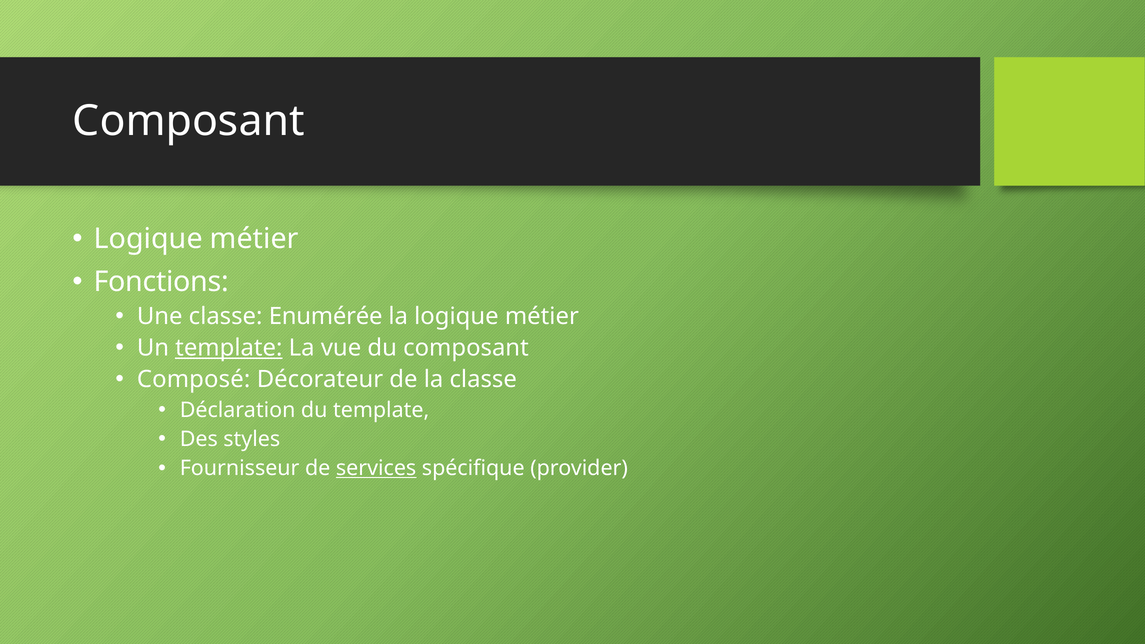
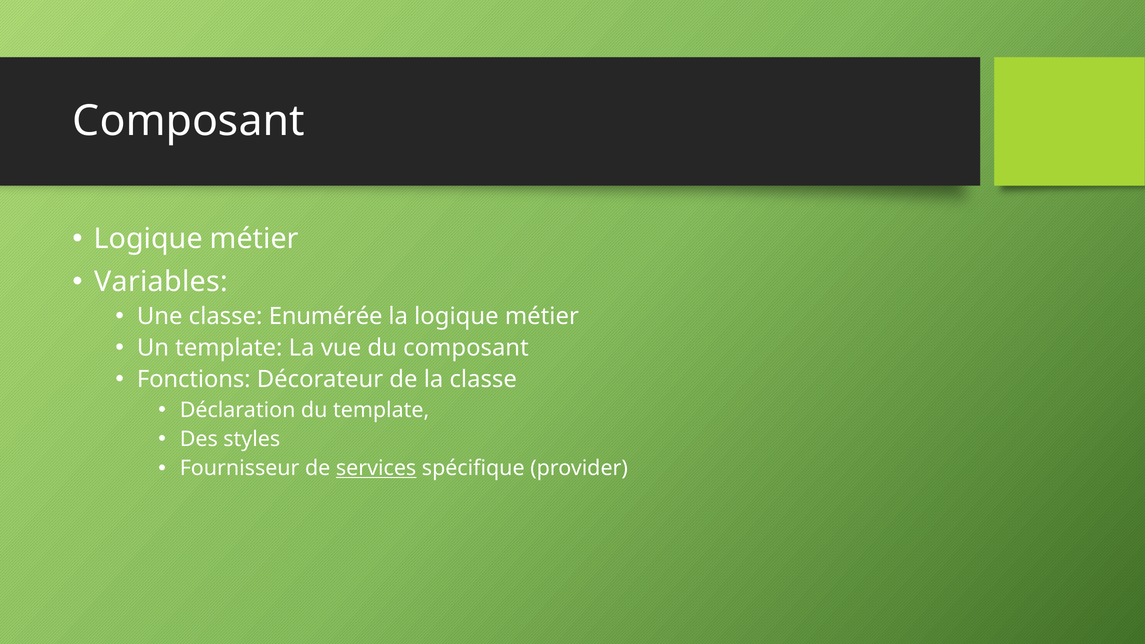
Fonctions: Fonctions -> Variables (161, 282)
template underline: present -> none (229, 348)
Composé: Composé -> Fonctions (194, 380)
